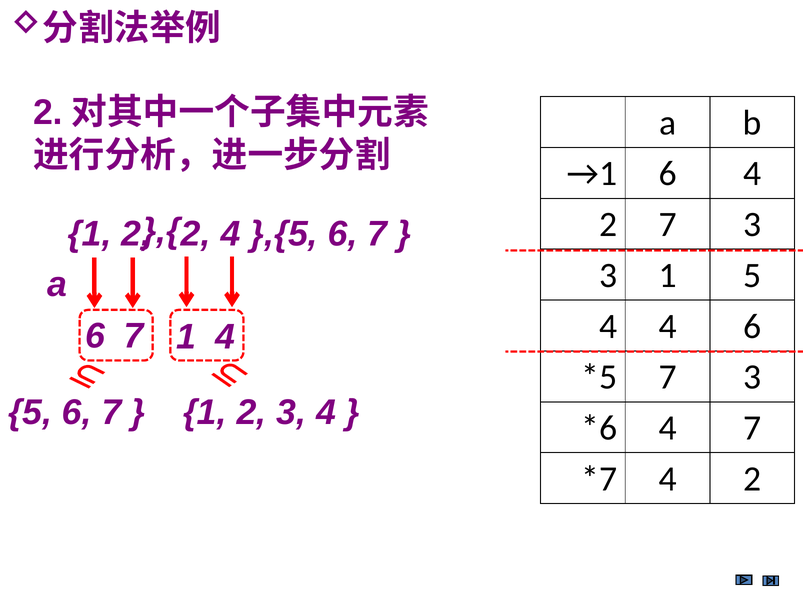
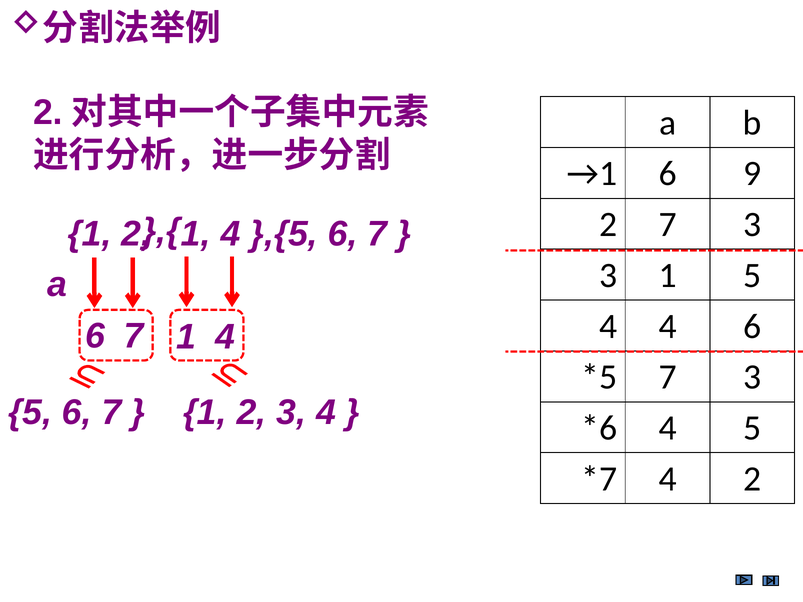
6 4: 4 -> 9 (752, 174)
1 2 2: 2 -> 1 (196, 234)
4 7: 7 -> 5 (752, 428)
